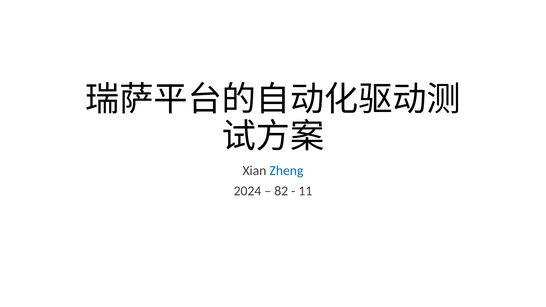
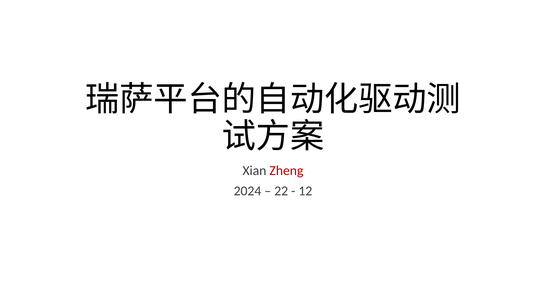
Zheng colour: blue -> red (286, 171)
82: 82 -> 22 (281, 191)
11: 11 -> 12 (305, 191)
